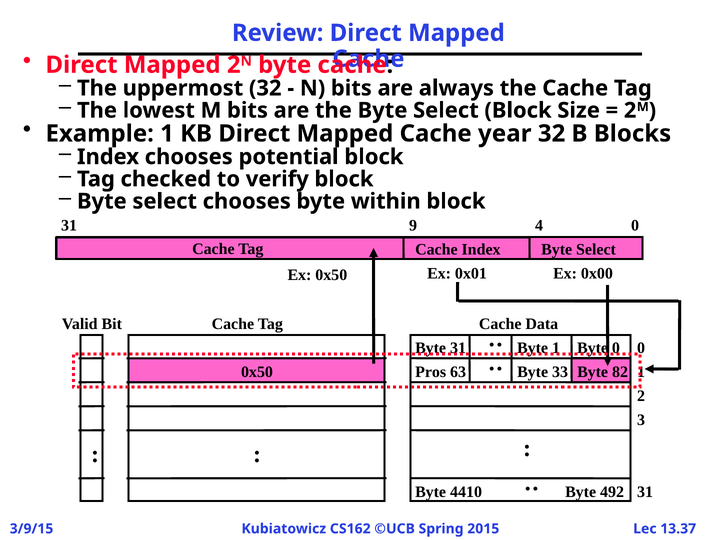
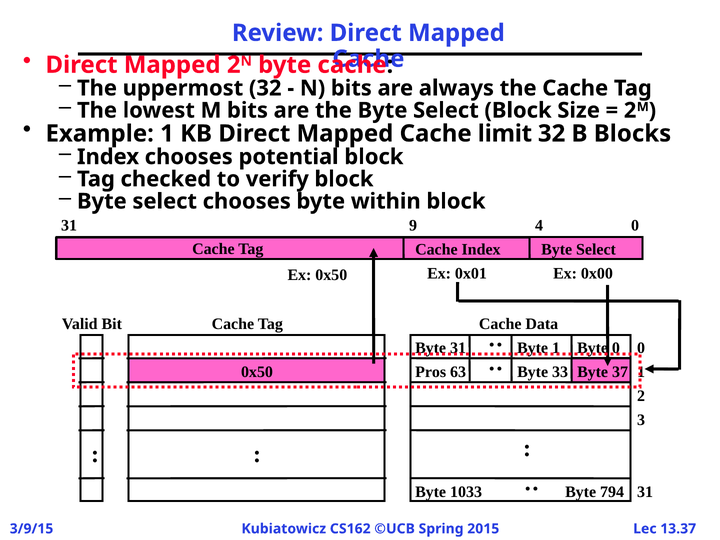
year: year -> limit (505, 134)
82: 82 -> 37 (620, 372)
4410: 4410 -> 1033 (466, 492)
492: 492 -> 794 (612, 492)
